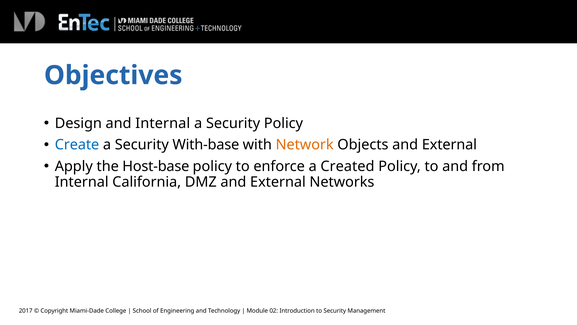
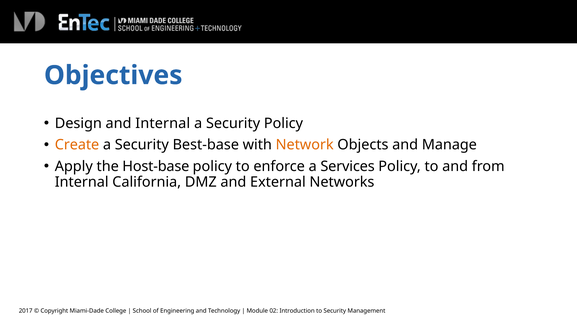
Create colour: blue -> orange (77, 145)
With-base: With-base -> Best-base (206, 145)
Objects and External: External -> Manage (449, 145)
Created: Created -> Services (348, 166)
